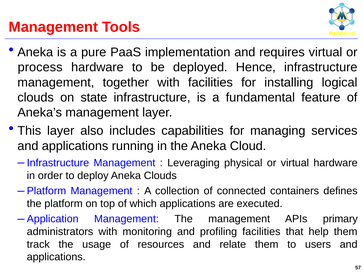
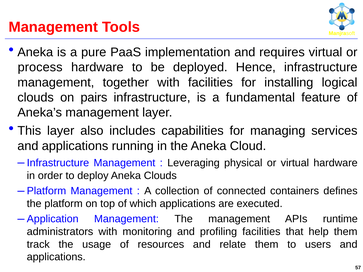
state: state -> pairs (94, 98)
primary: primary -> runtime (340, 219)
